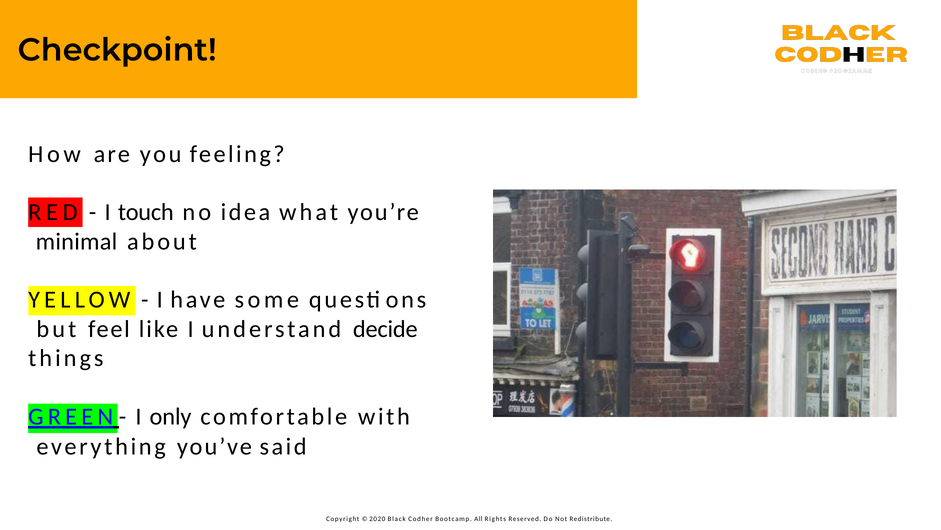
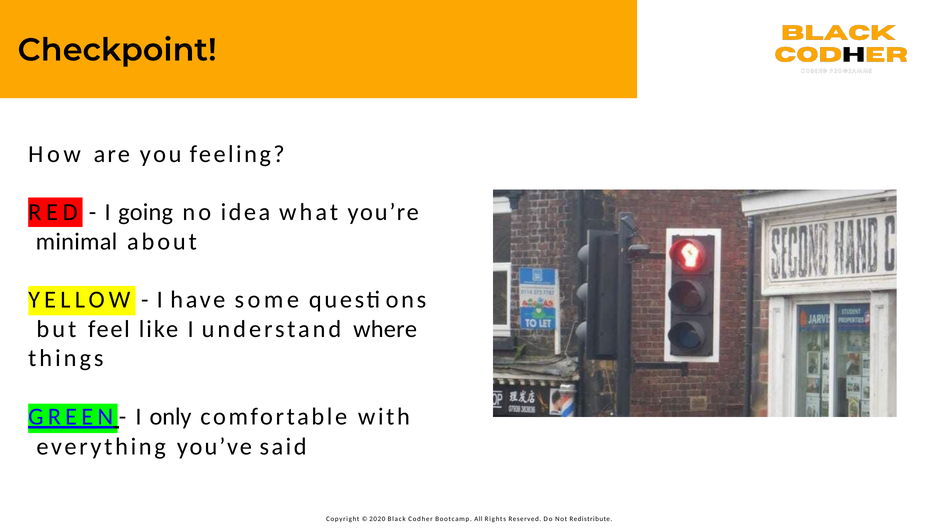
touch: touch -> going (146, 212)
decide: decide -> where (385, 329)
